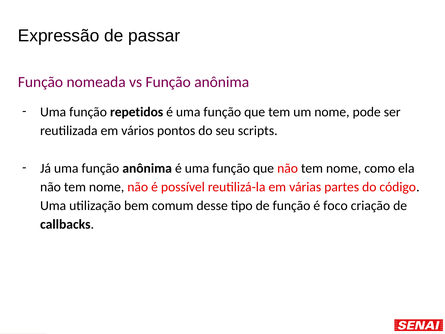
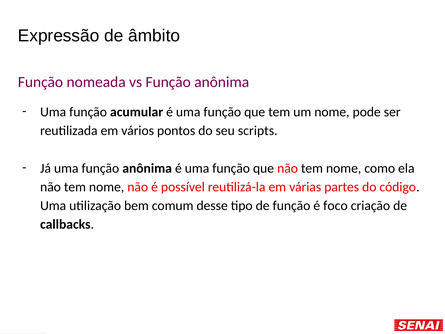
passar: passar -> âmbito (154, 36)
repetidos: repetidos -> acumular (137, 112)
